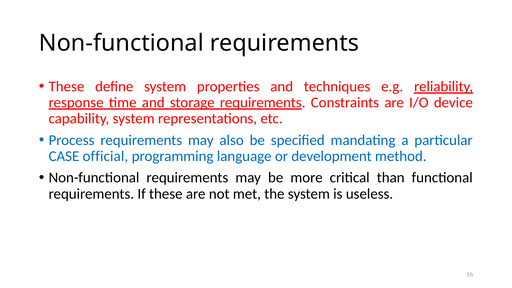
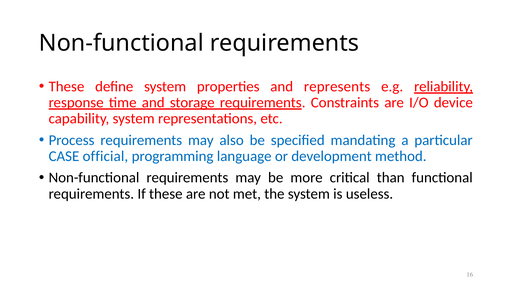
techniques: techniques -> represents (337, 86)
